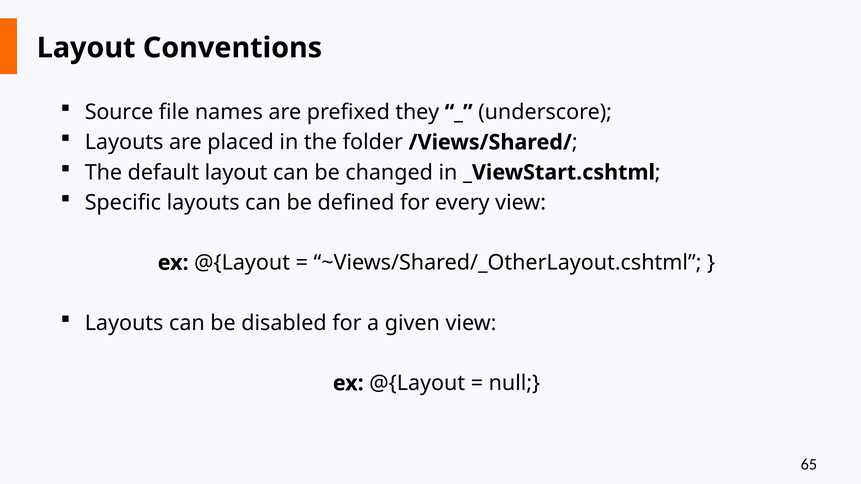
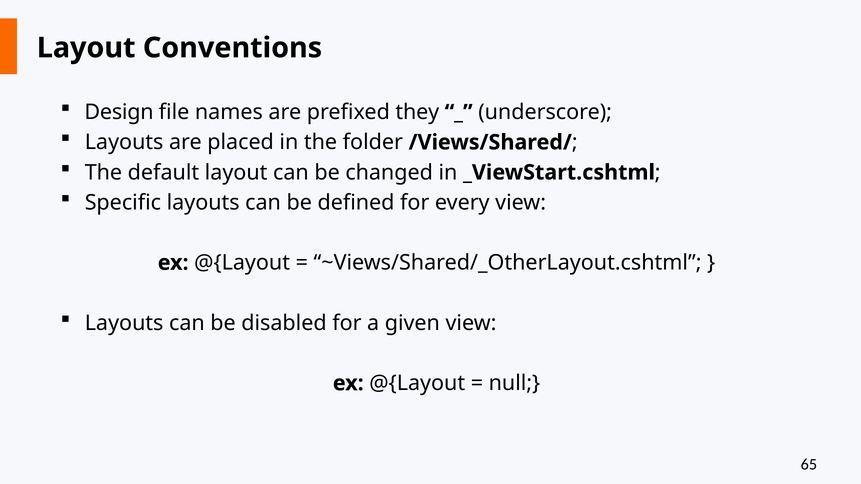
Source: Source -> Design (119, 112)
